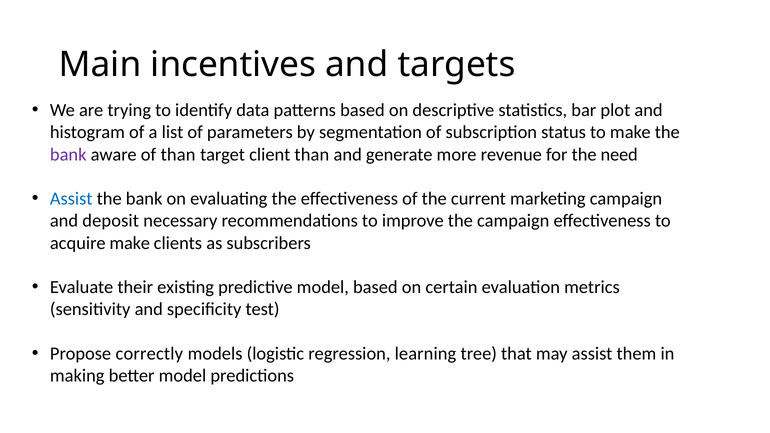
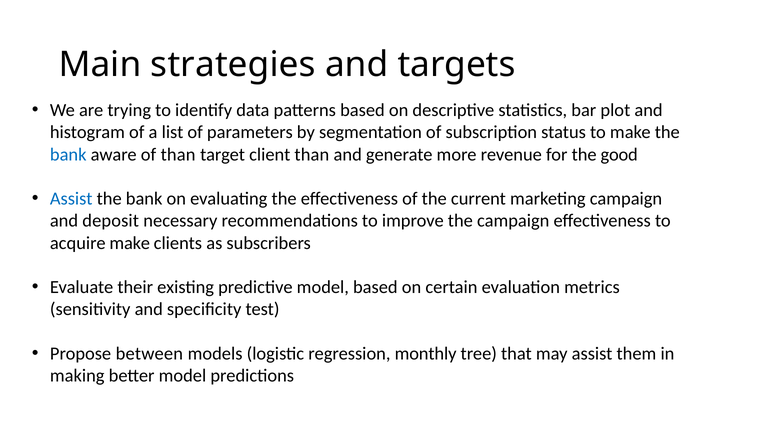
incentives: incentives -> strategies (233, 65)
bank colour: purple -> blue (68, 155)
need: need -> good (619, 155)
correctly: correctly -> between (149, 354)
learning: learning -> monthly (426, 354)
